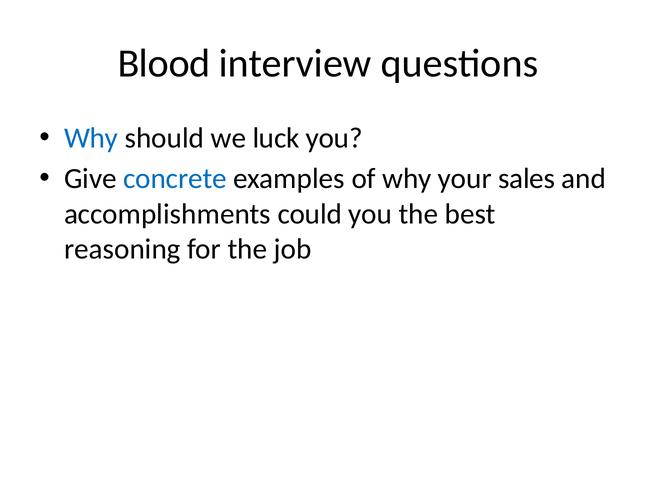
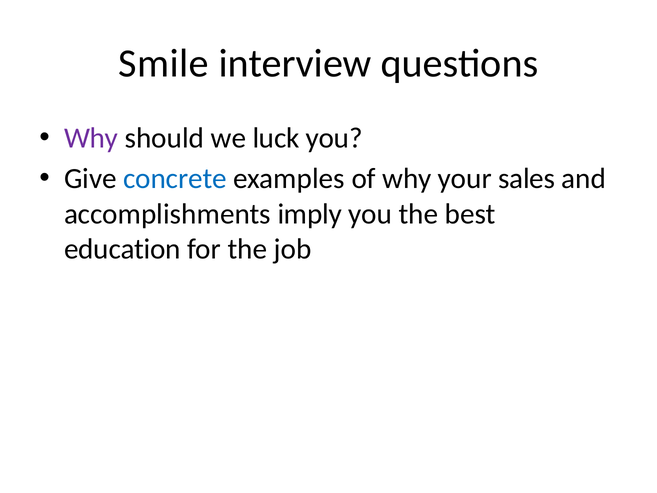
Blood: Blood -> Smile (164, 64)
Why colour: blue -> purple (91, 138)
could: could -> imply (310, 214)
reasoning: reasoning -> education (122, 249)
